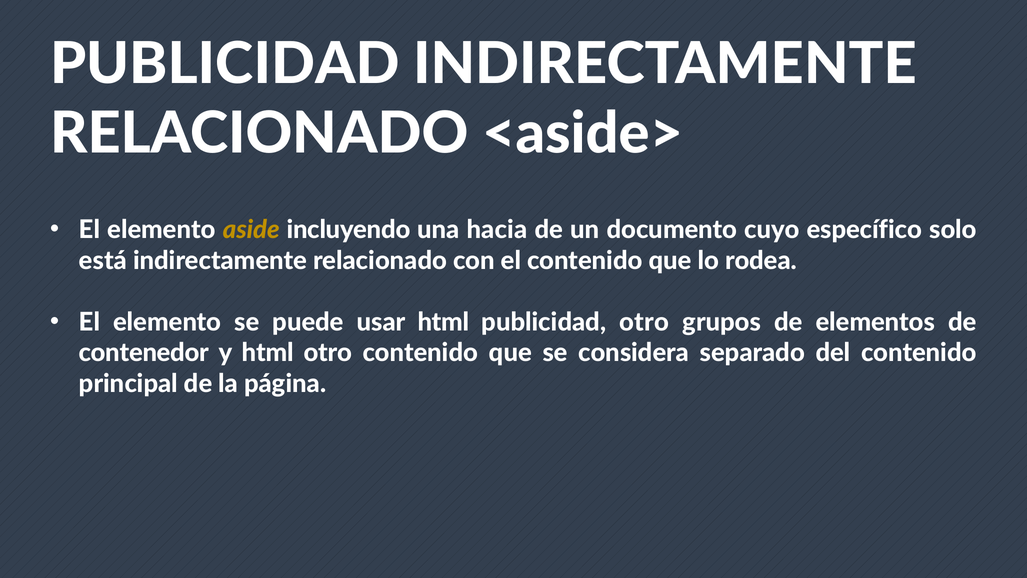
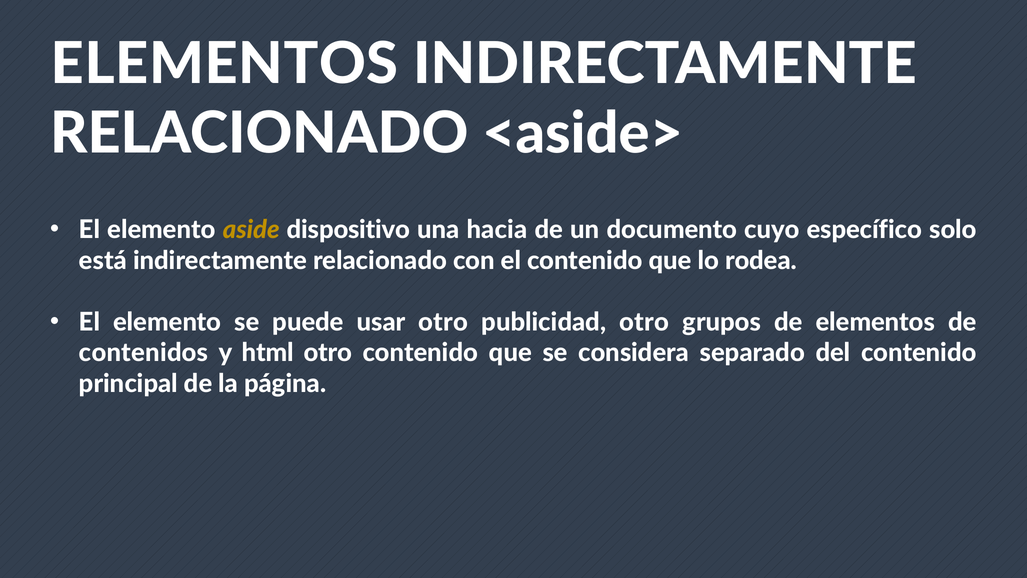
PUBLICIDAD: PUBLICIDAD -> ELEMENTOS (225, 64)
incluyendo: incluyendo -> dispositivo (349, 230)
usar html: html -> otro (443, 322)
contenedor: contenedor -> contenidos (144, 353)
